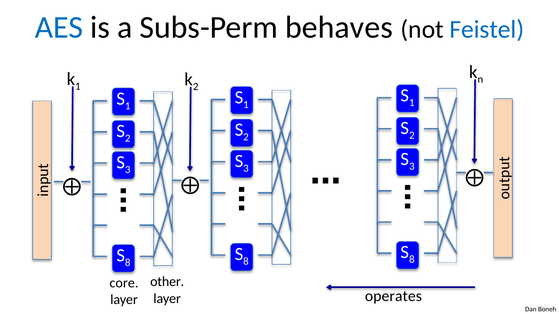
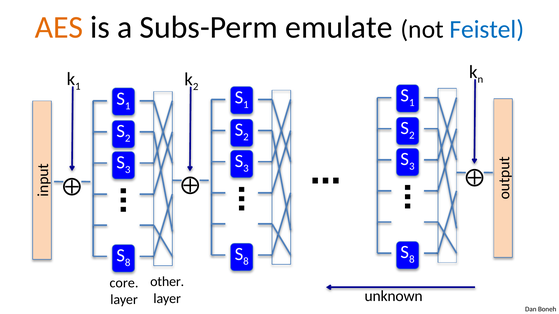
AES colour: blue -> orange (59, 27)
behaves: behaves -> emulate (339, 27)
operates: operates -> unknown (394, 296)
